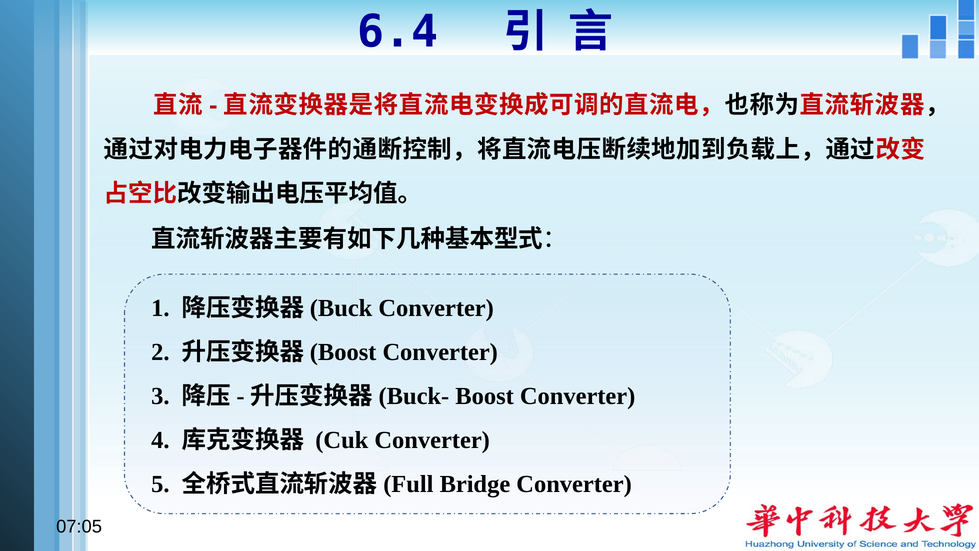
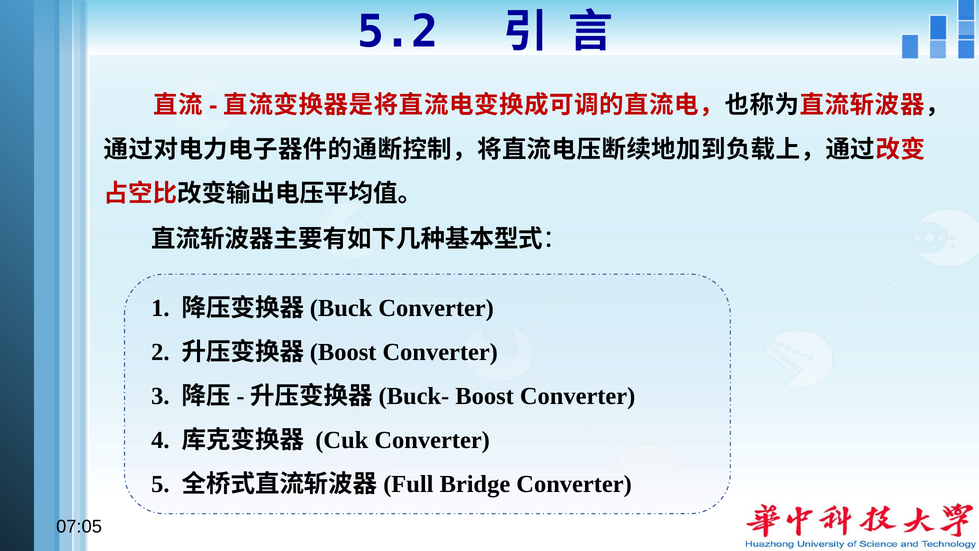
6.4: 6.4 -> 5.2 (398, 32)
